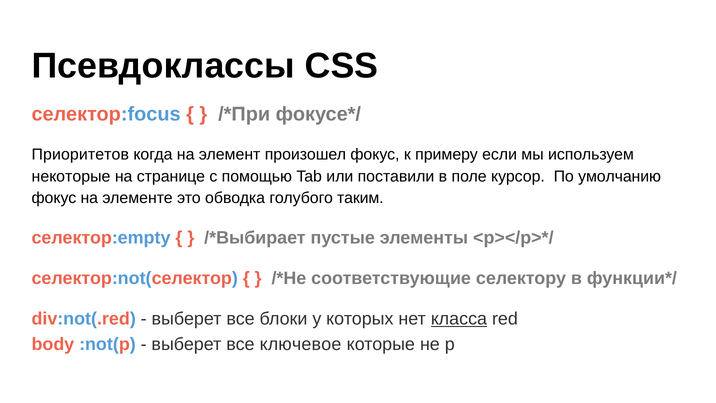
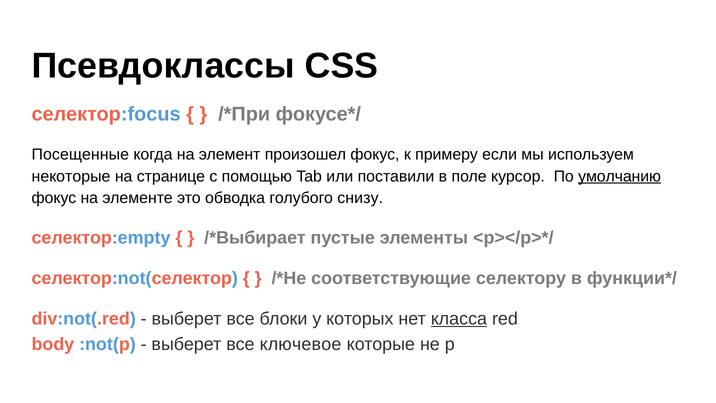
Приоритетов: Приоритетов -> Посещенные (80, 154)
умолчанию underline: none -> present (620, 176)
таким: таким -> снизу (360, 198)
